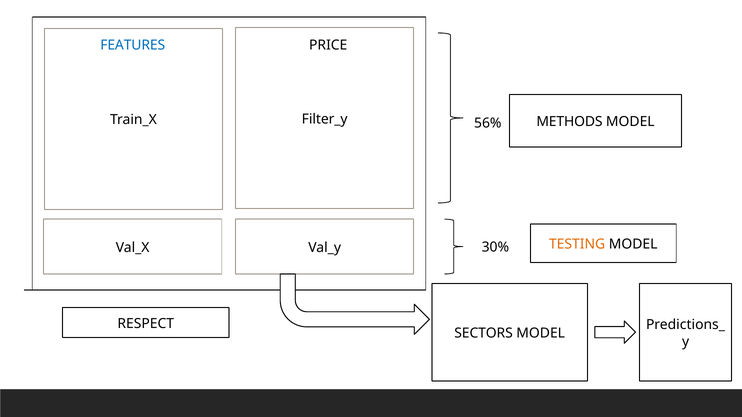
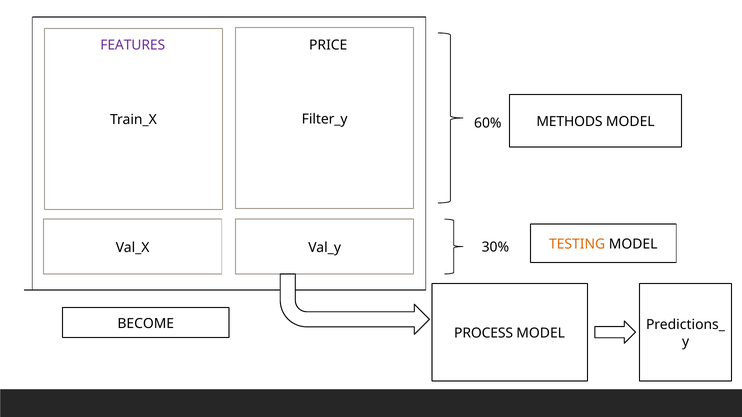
FEATURES colour: blue -> purple (133, 45)
56%: 56% -> 60% (488, 123)
RESPECT: RESPECT -> BECOME (146, 324)
SECTORS: SECTORS -> PROCESS (484, 333)
